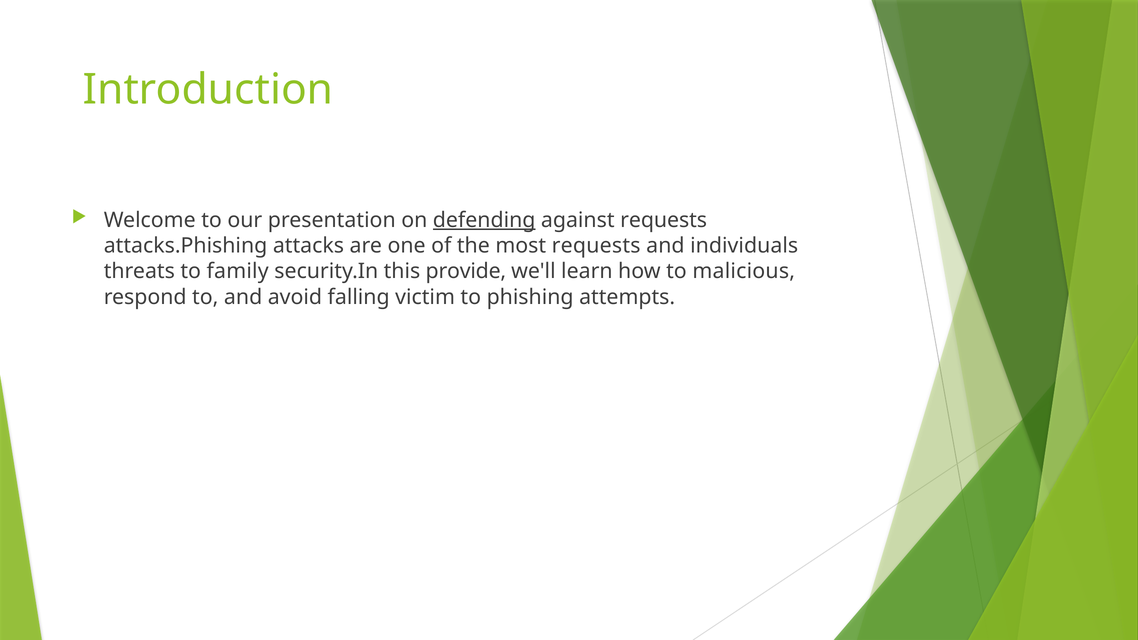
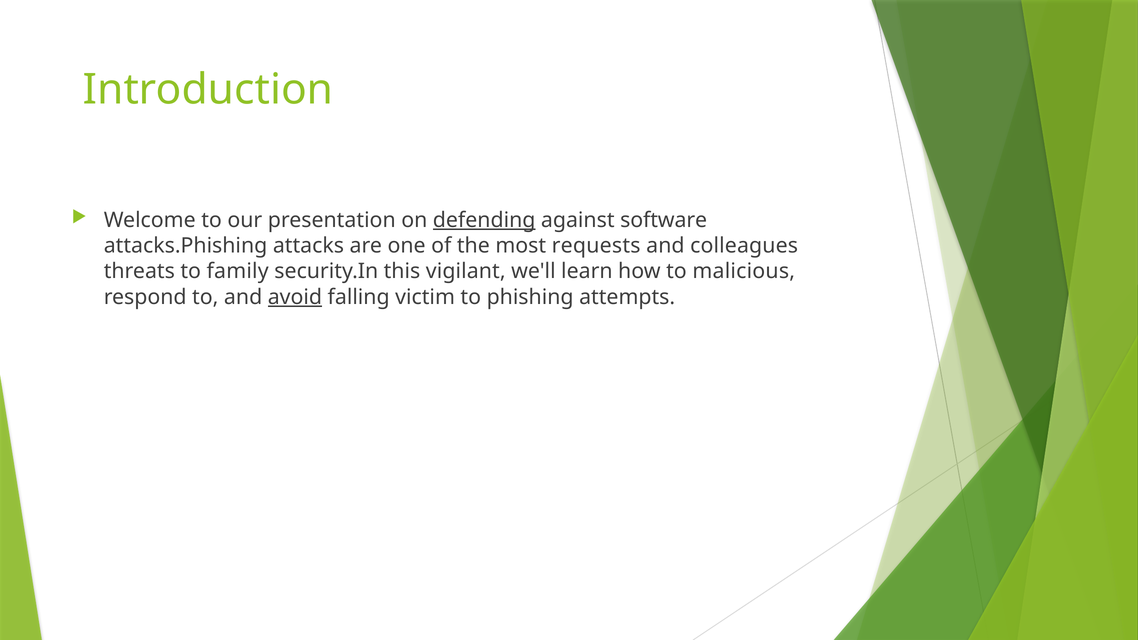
against requests: requests -> software (664, 220)
individuals: individuals -> colleagues (744, 246)
provide: provide -> vigilant (466, 271)
avoid underline: none -> present (295, 297)
